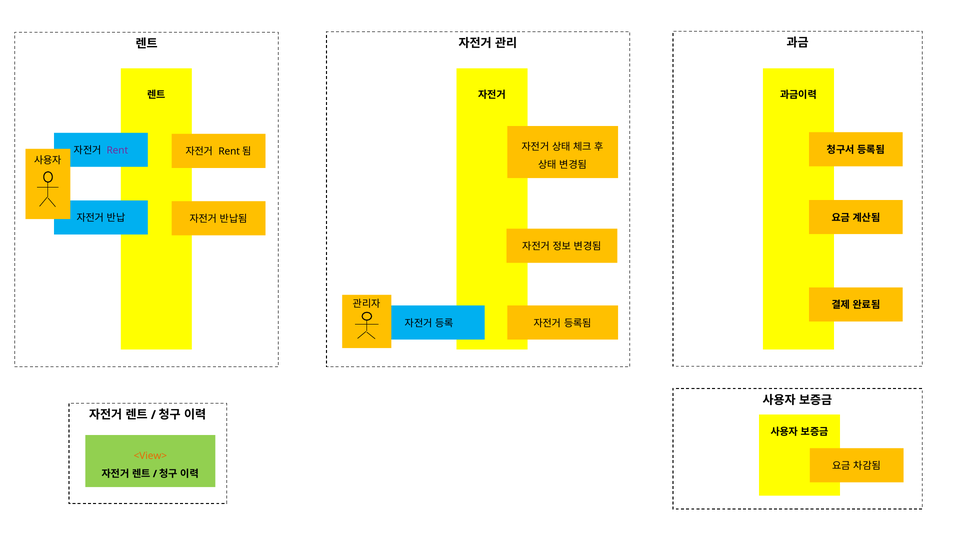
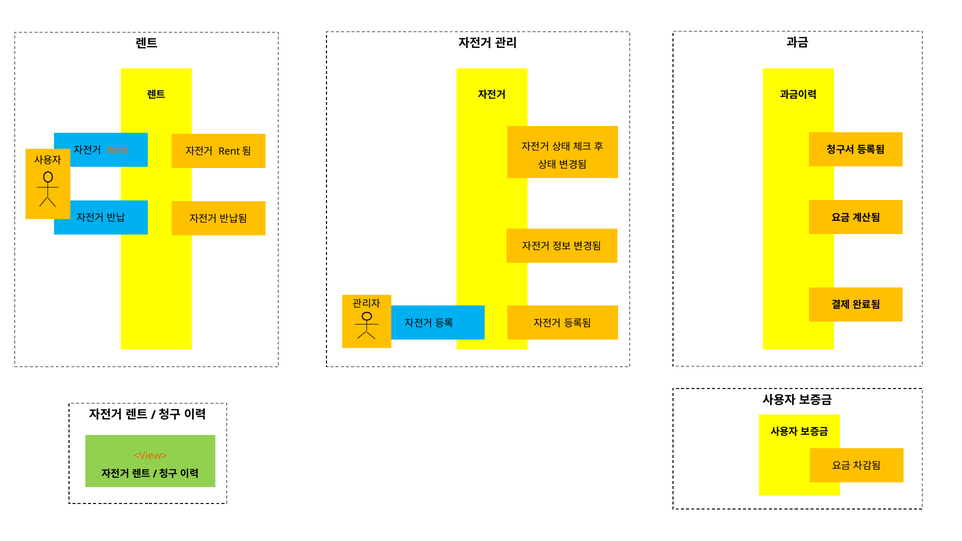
Rent colour: purple -> orange (117, 151)
